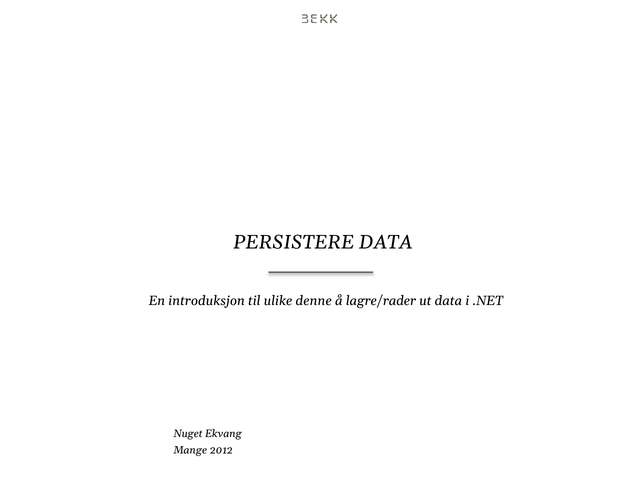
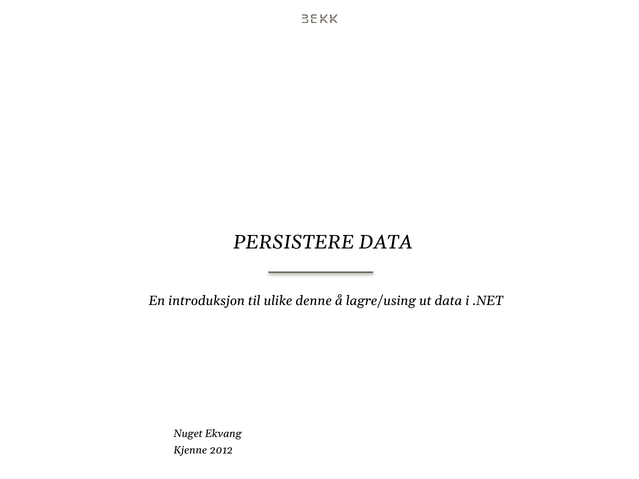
lagre/rader: lagre/rader -> lagre/using (381, 301)
Mange: Mange -> Kjenne (190, 451)
